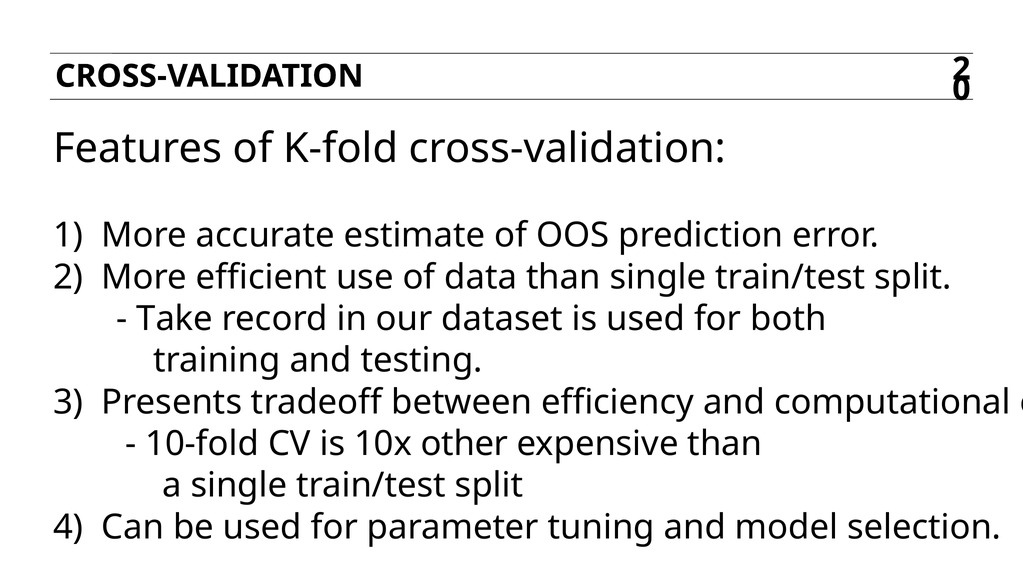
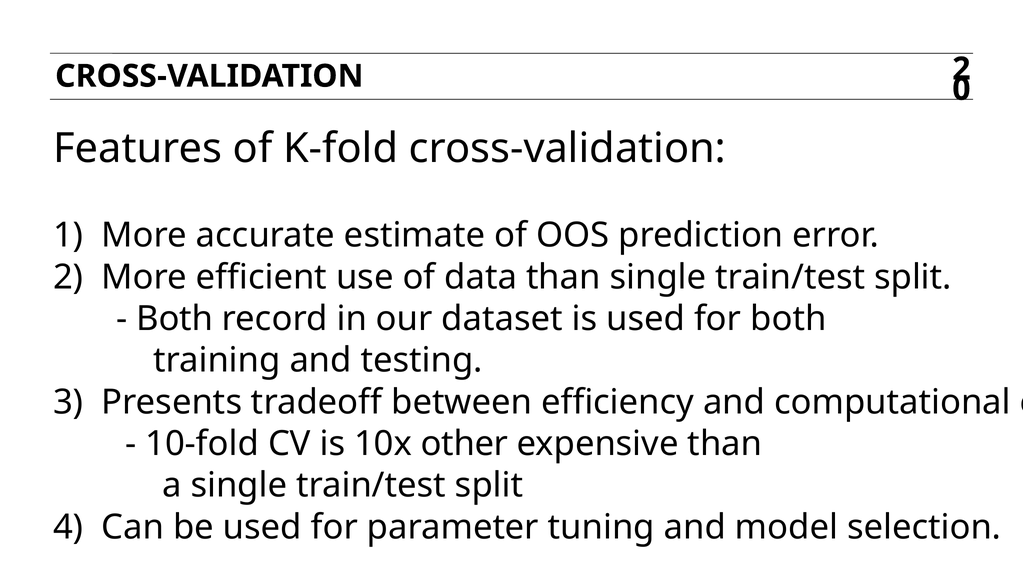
Take: Take -> Both (175, 318)
